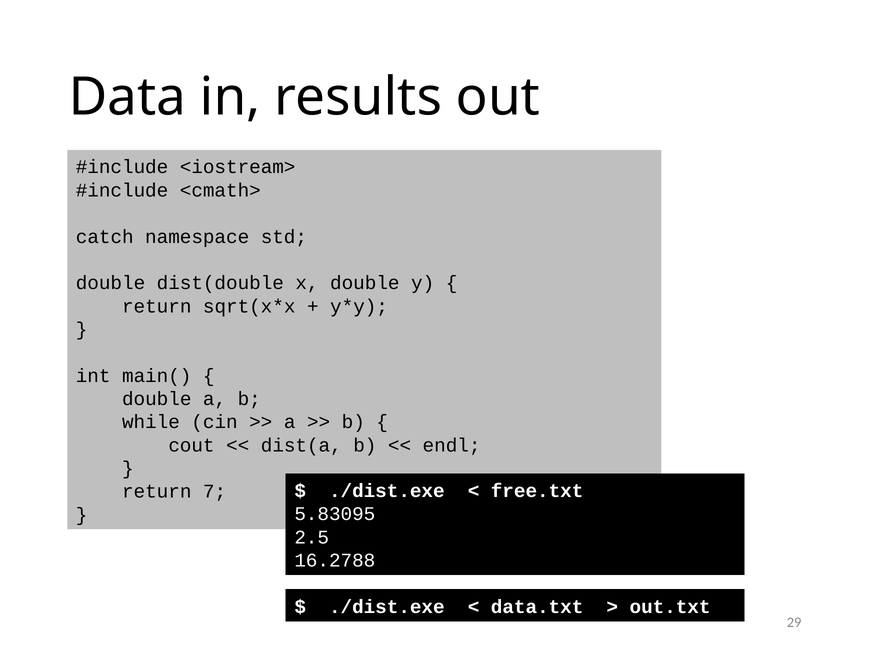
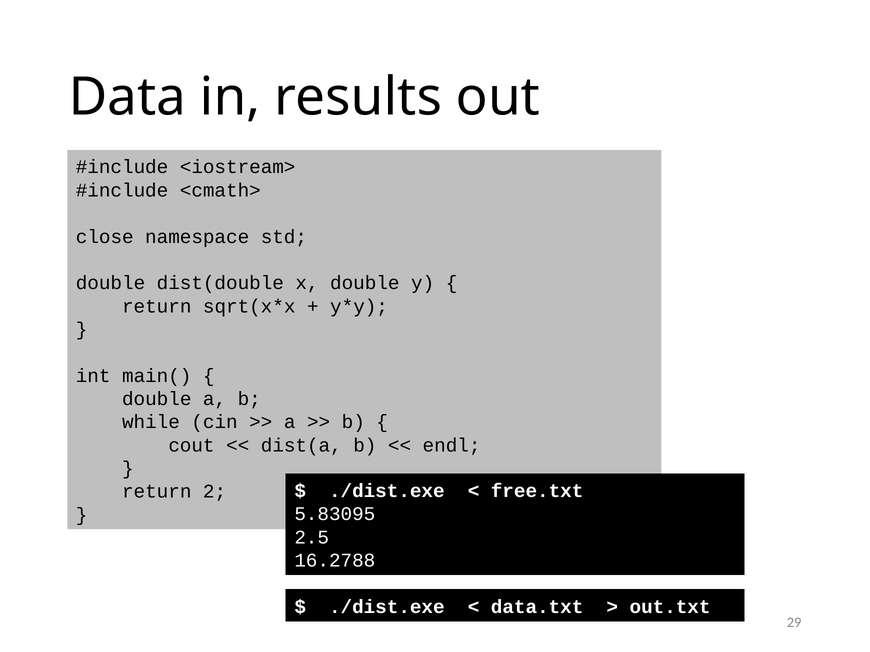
catch: catch -> close (105, 237)
7: 7 -> 2 (215, 492)
